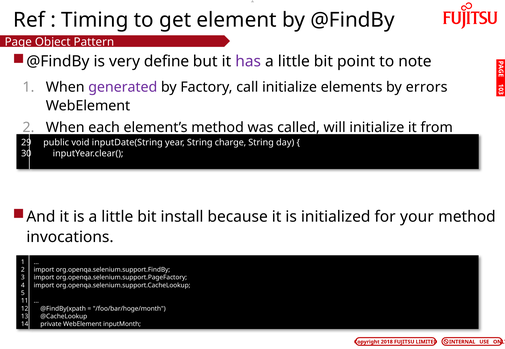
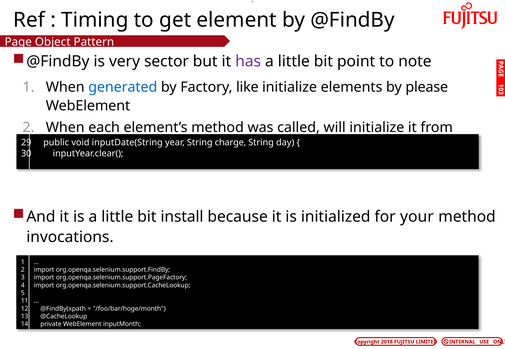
define: define -> sector (166, 62)
generated colour: purple -> blue (123, 87)
call: call -> like (247, 87)
errors: errors -> please (427, 87)
